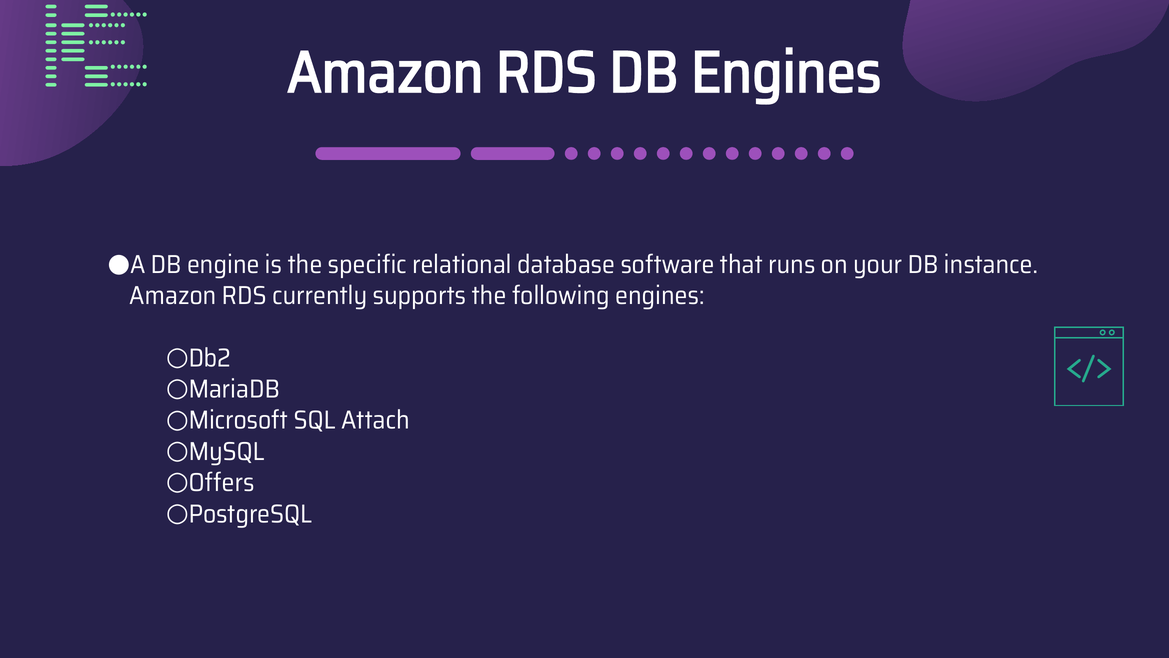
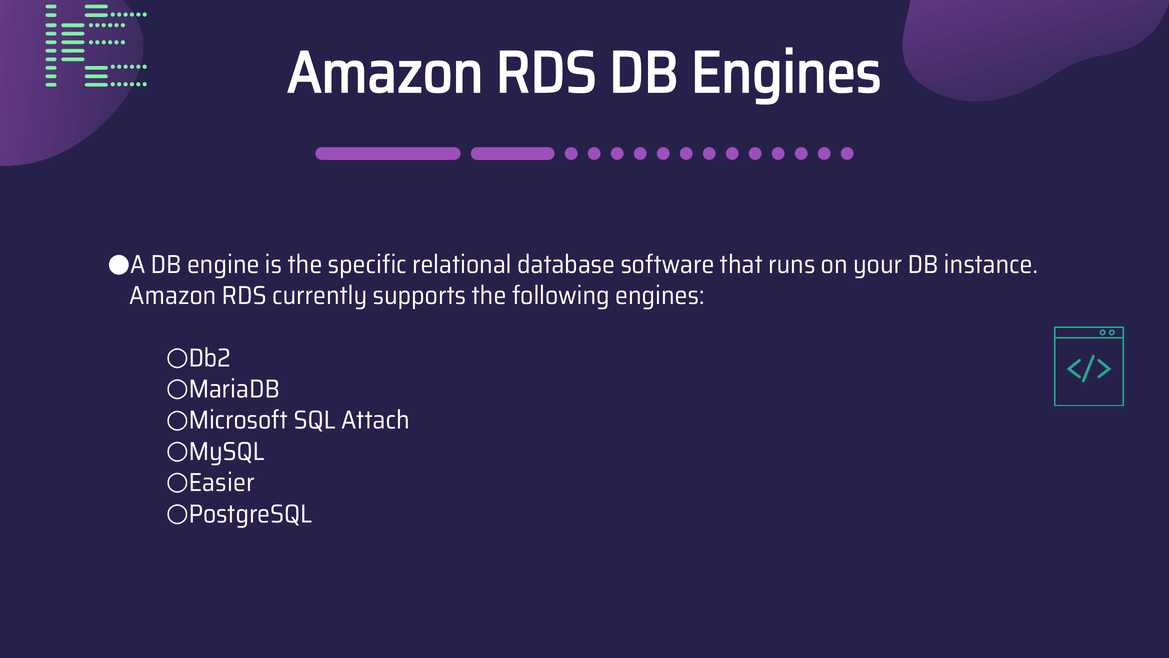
Offers: Offers -> Easier (222, 482)
